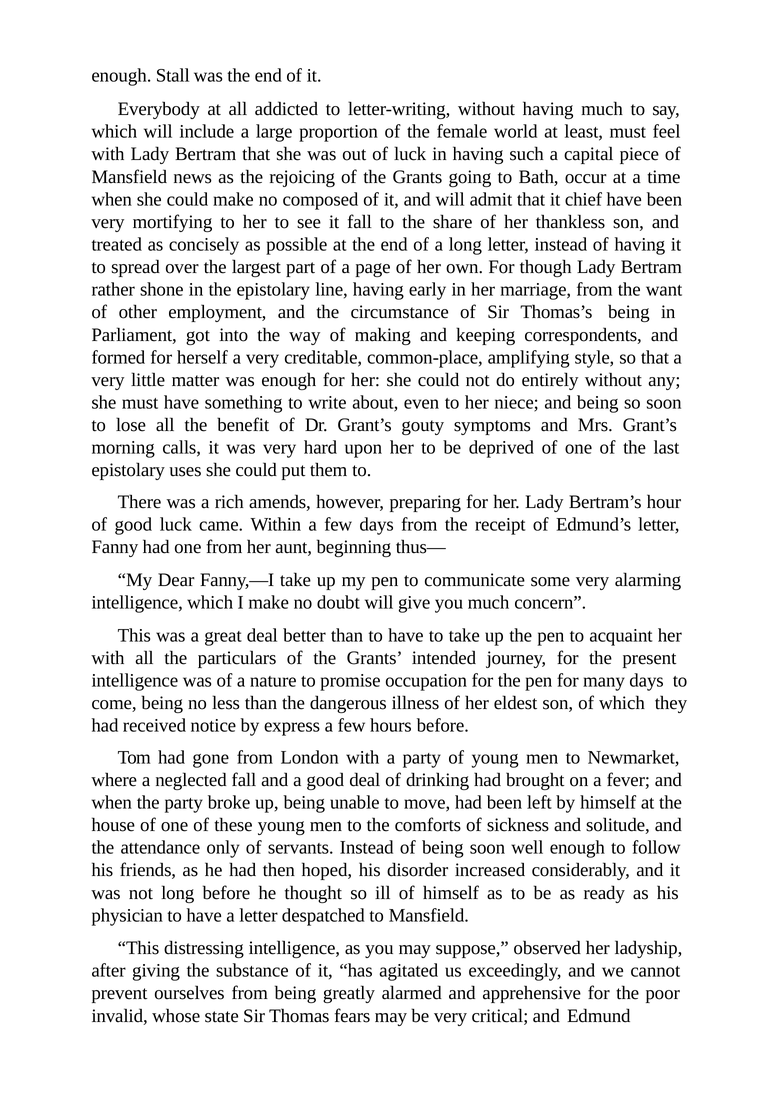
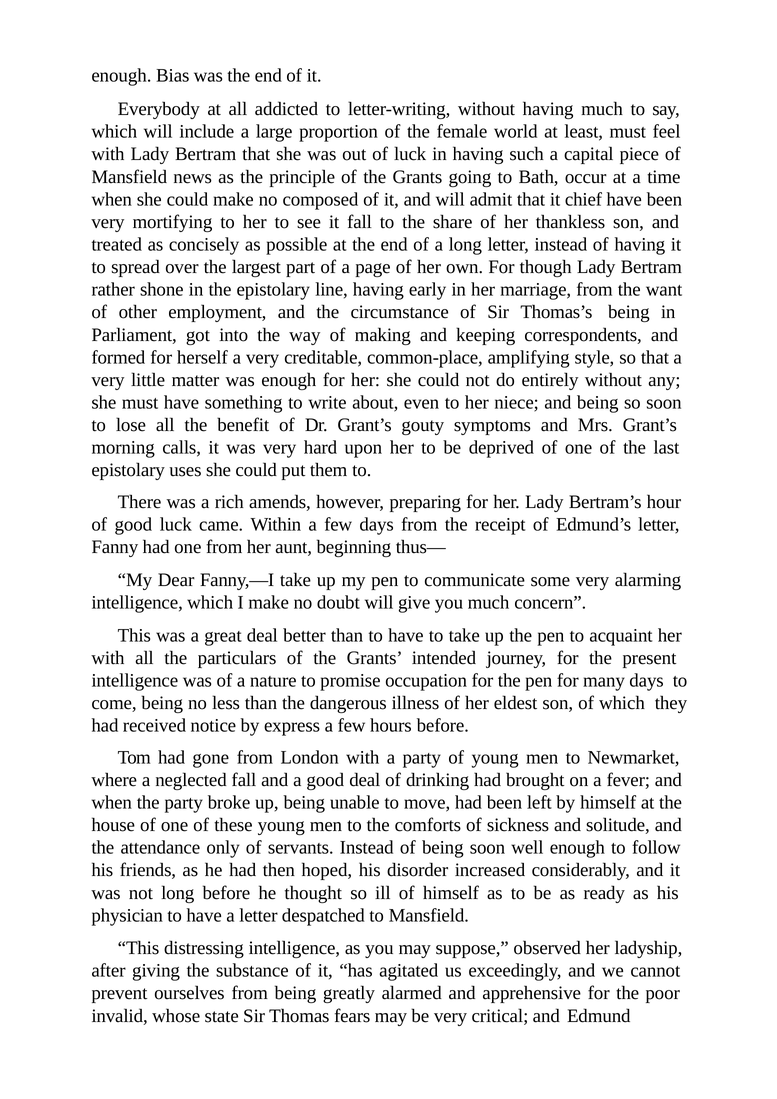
Stall: Stall -> Bias (173, 76)
rejoicing: rejoicing -> principle (302, 177)
